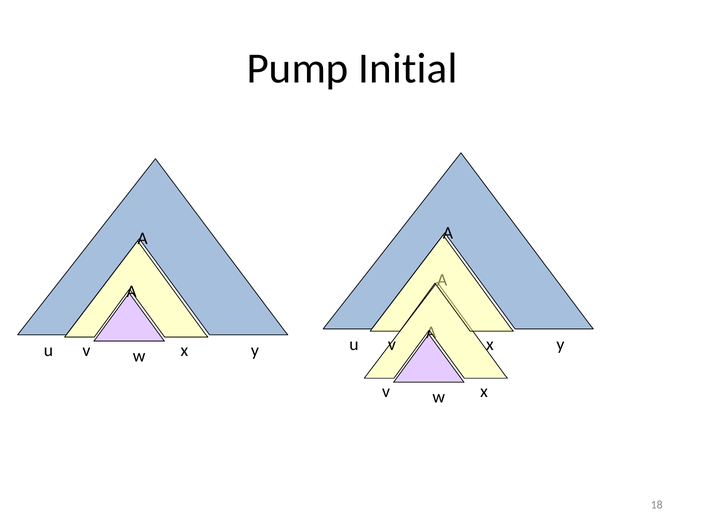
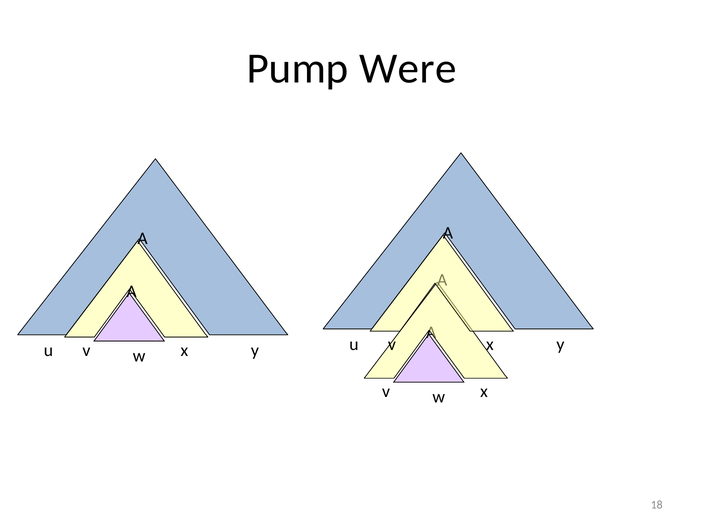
Initial: Initial -> Were (408, 68)
